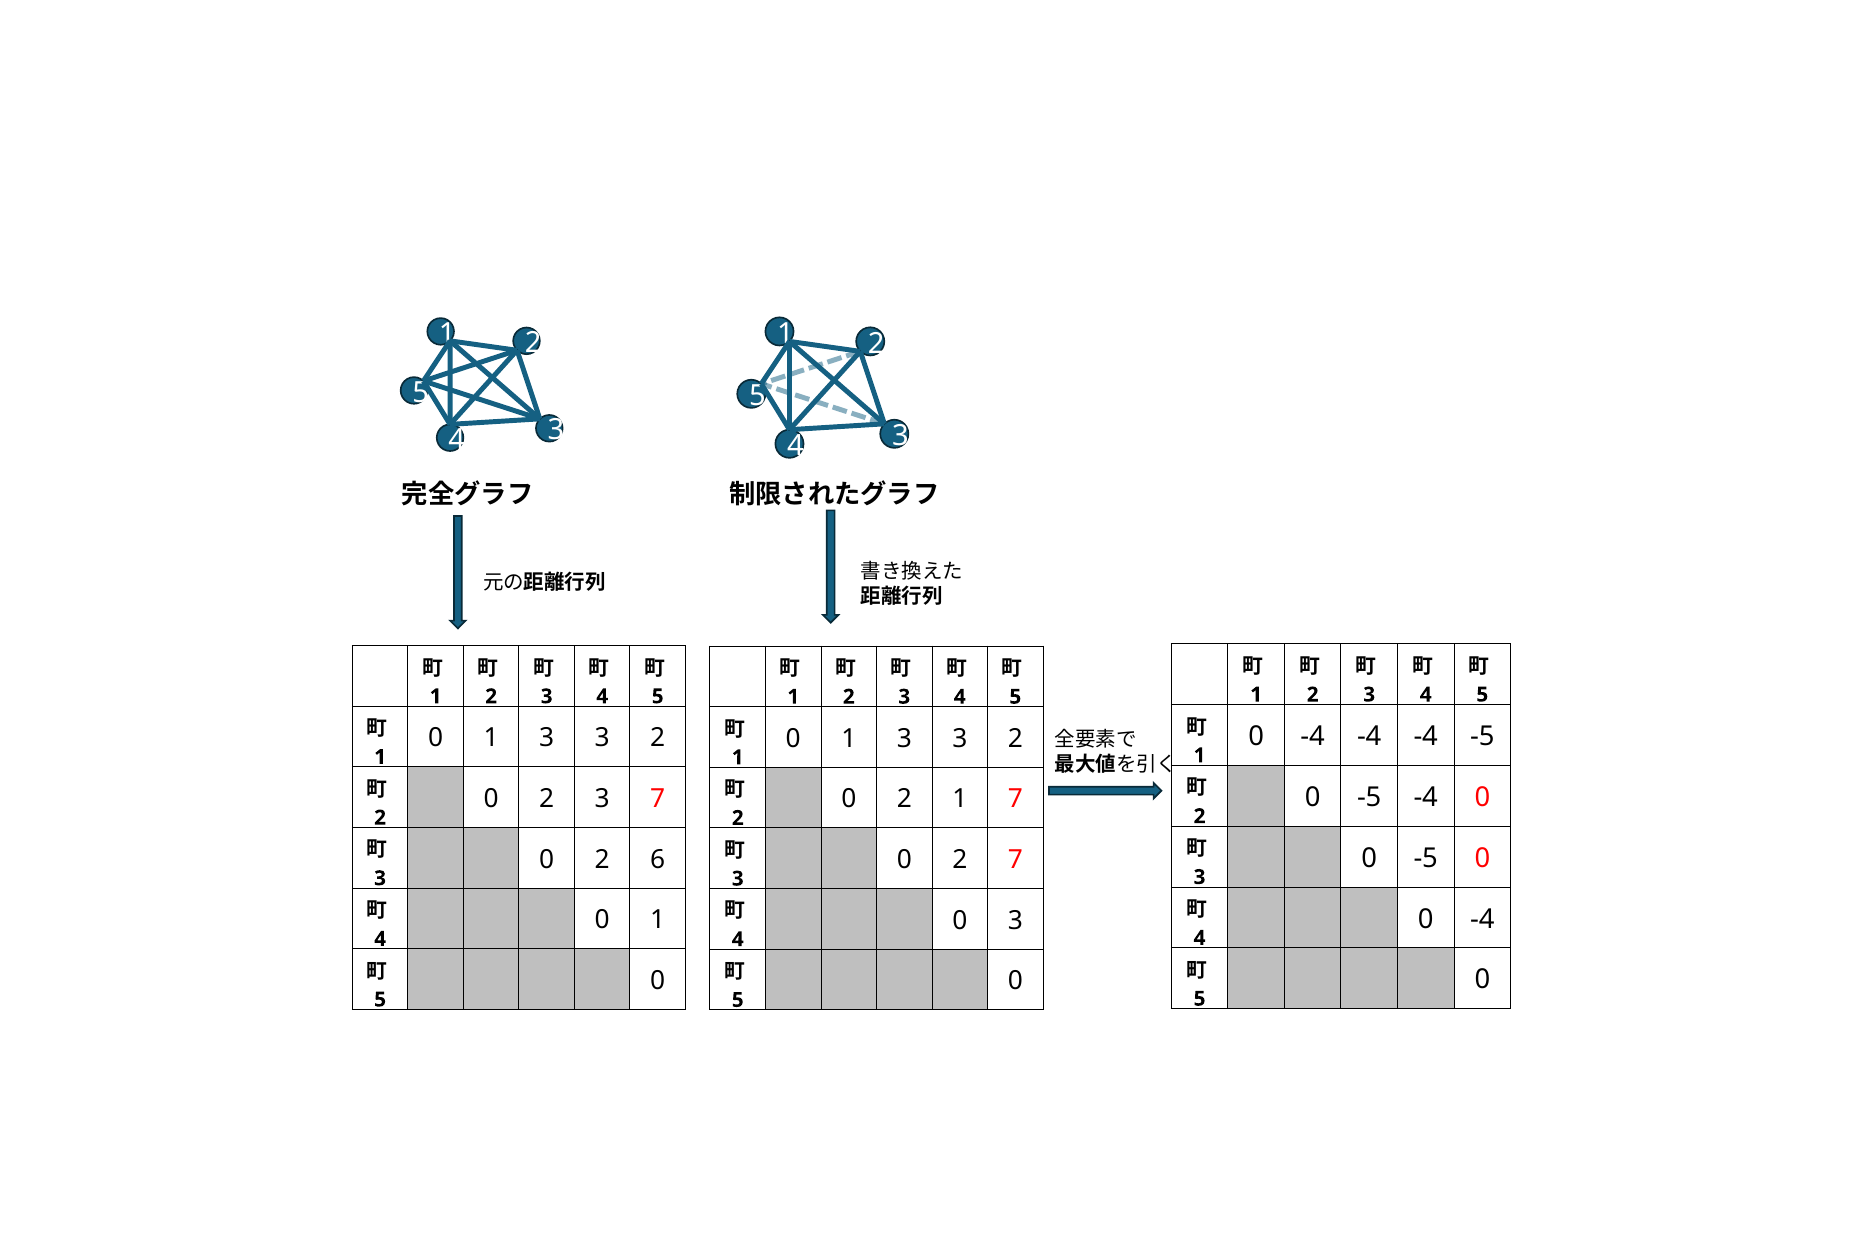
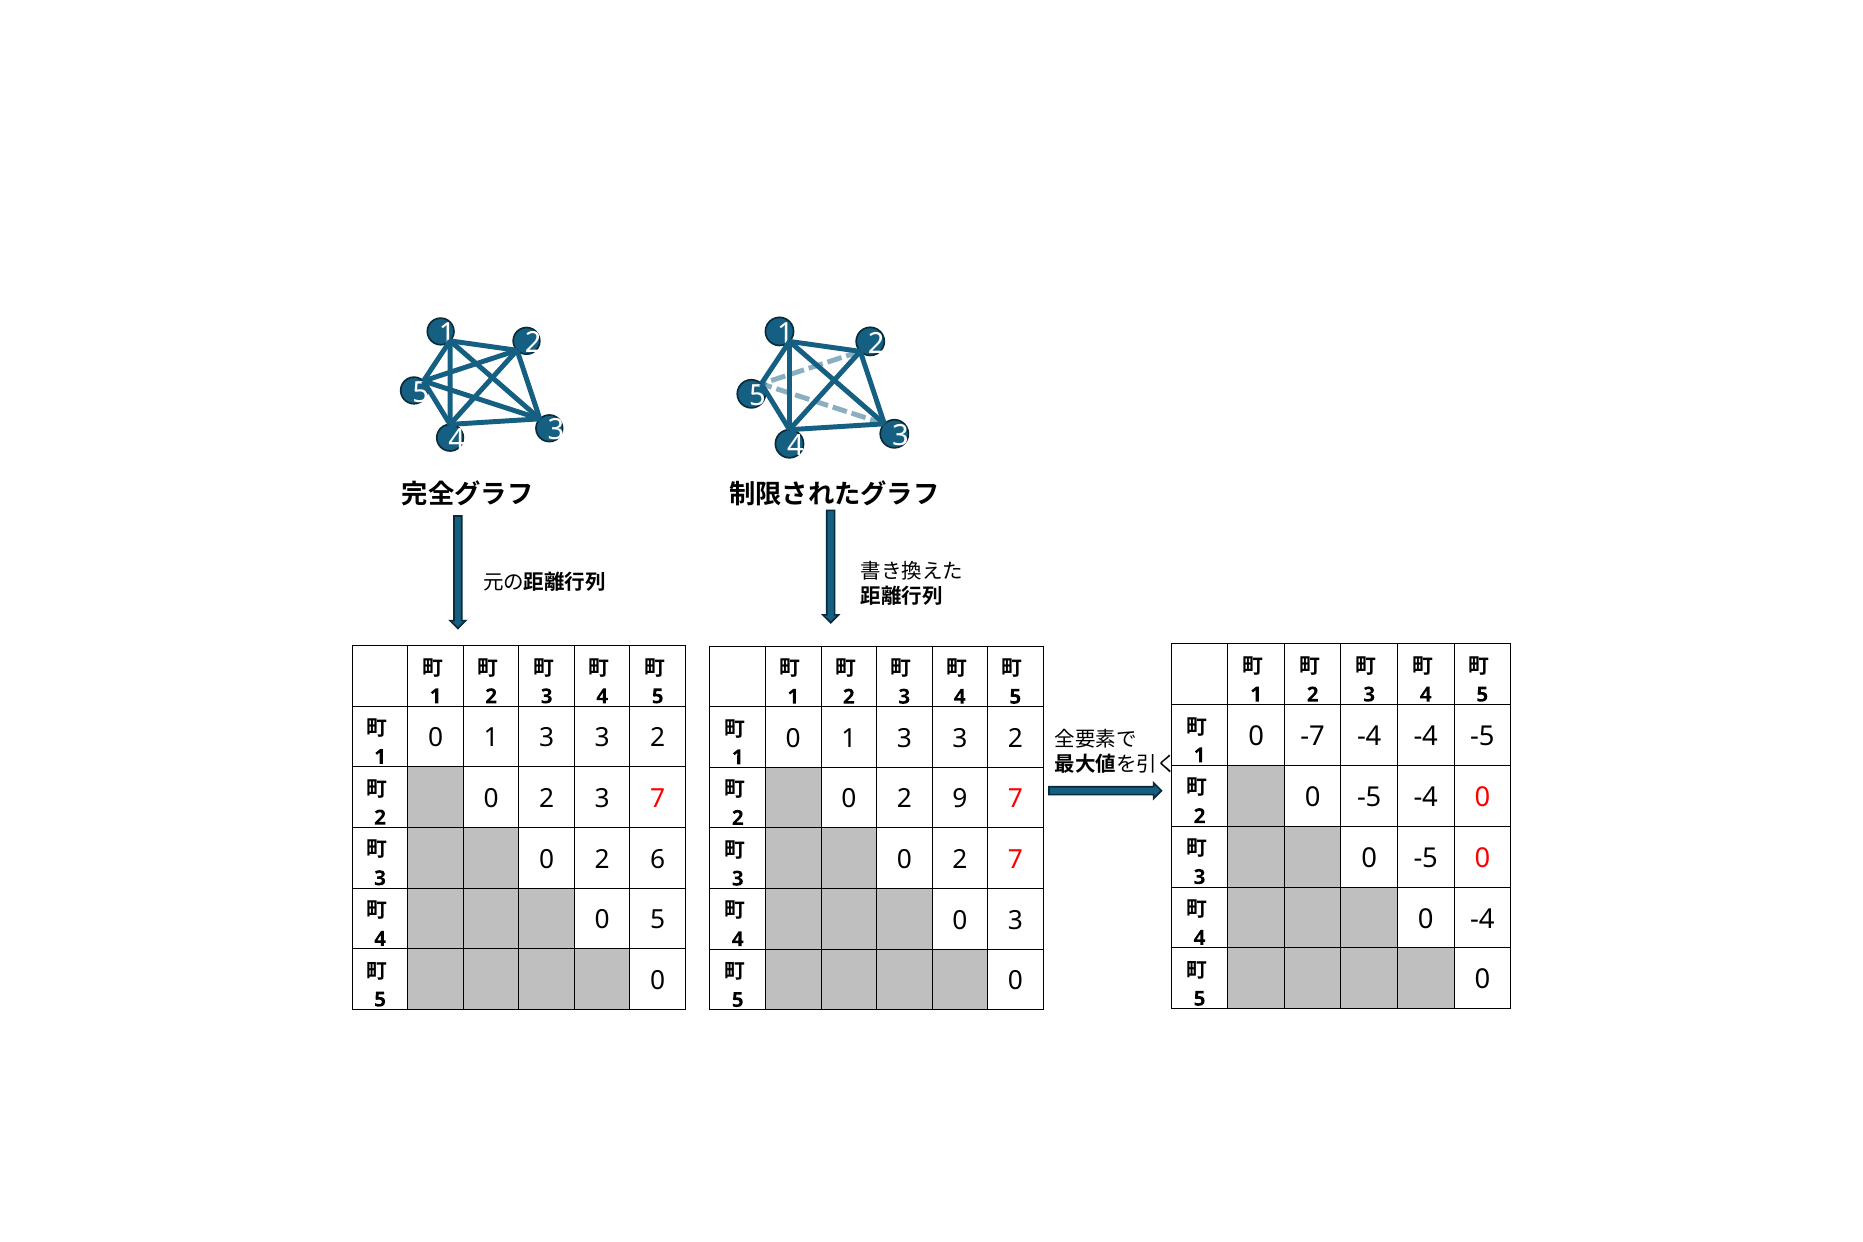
-4: -4 -> -7 (1313, 737)
2 1: 1 -> 9 (960, 799)
1: 1 -> 5 (658, 920)
